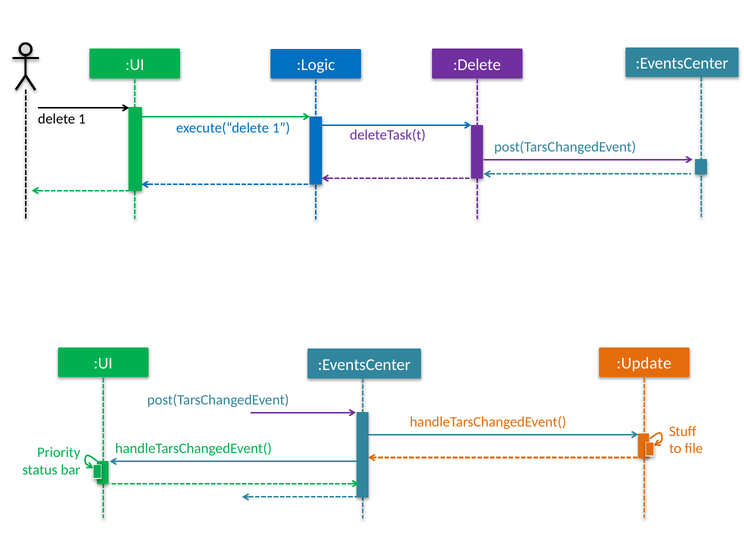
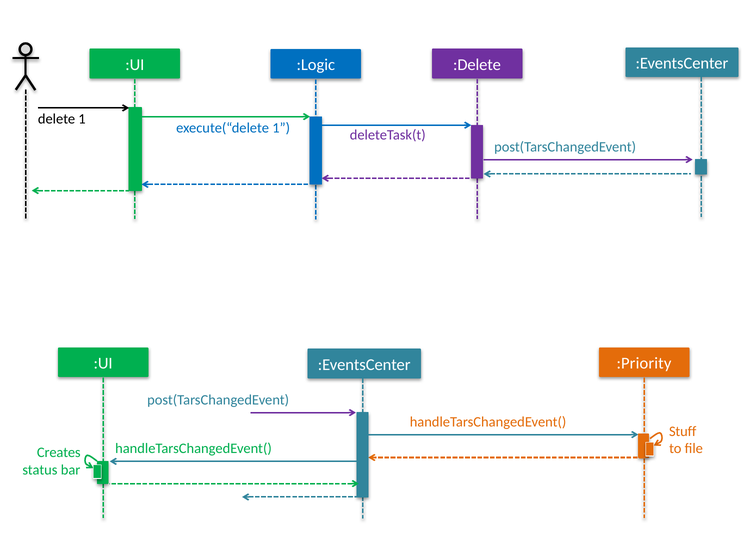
:Update: :Update -> :Priority (644, 363)
Priority: Priority -> Creates (59, 453)
